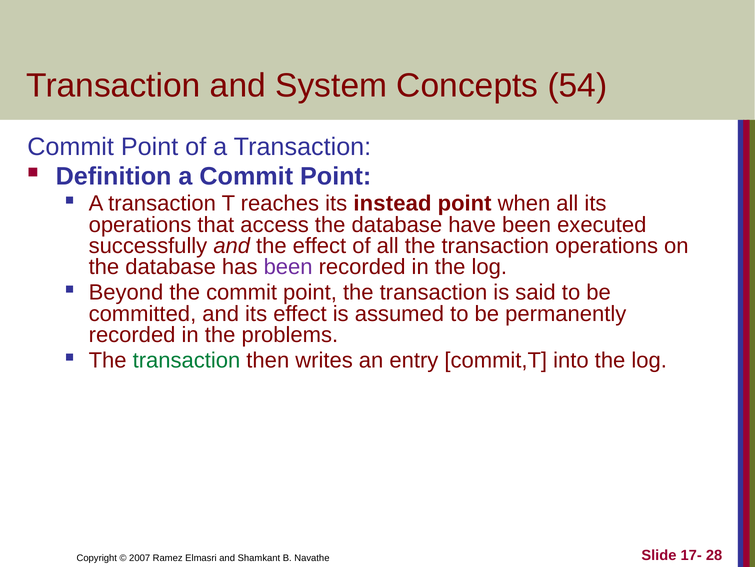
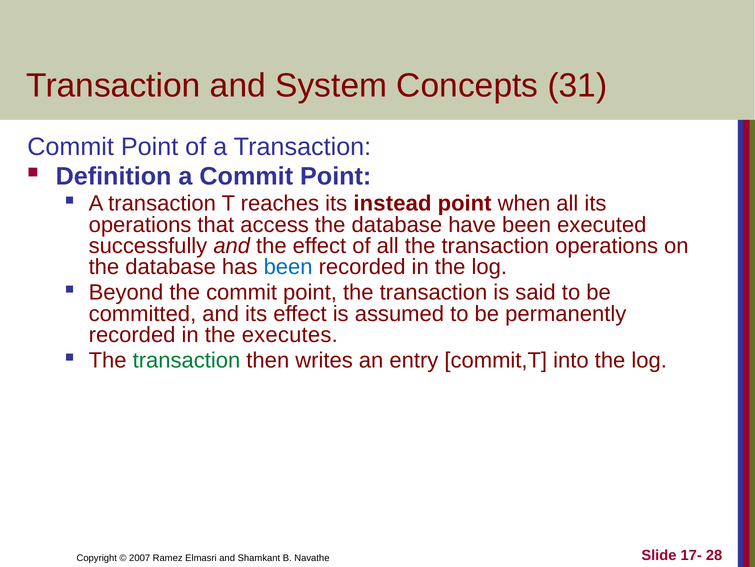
54: 54 -> 31 (577, 85)
been colour: purple -> blue (288, 267)
problems: problems -> executes (290, 335)
